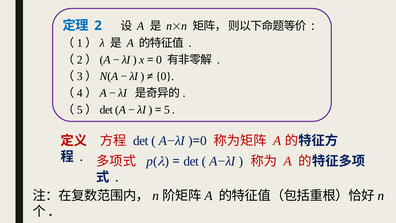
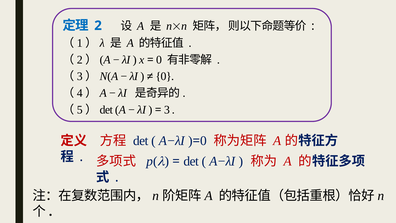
5: 5 -> 3 (167, 110)
